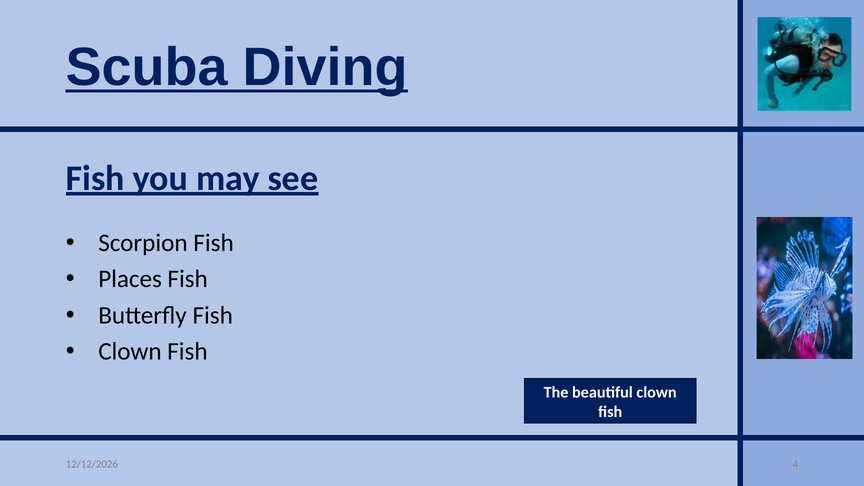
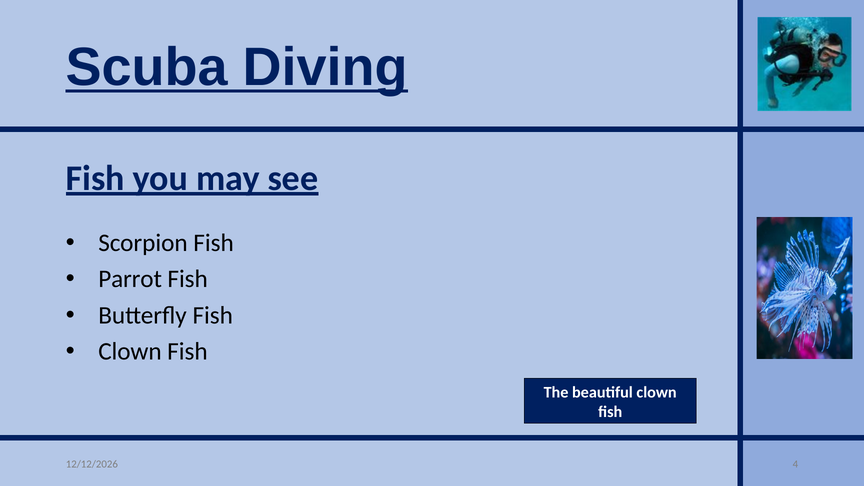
Places: Places -> Parrot (130, 279)
